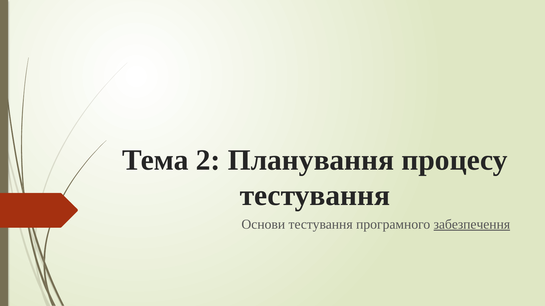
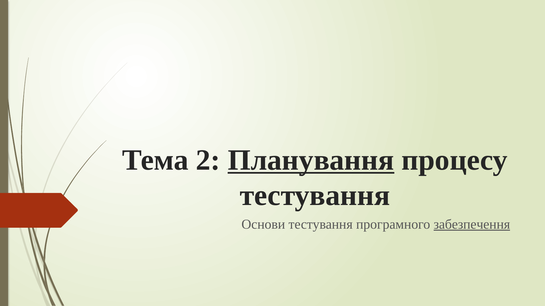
Планування underline: none -> present (311, 160)
